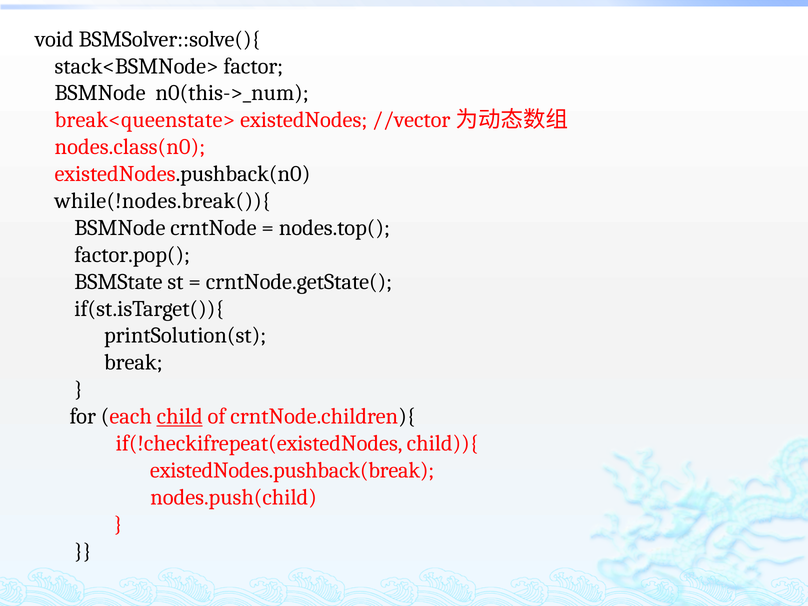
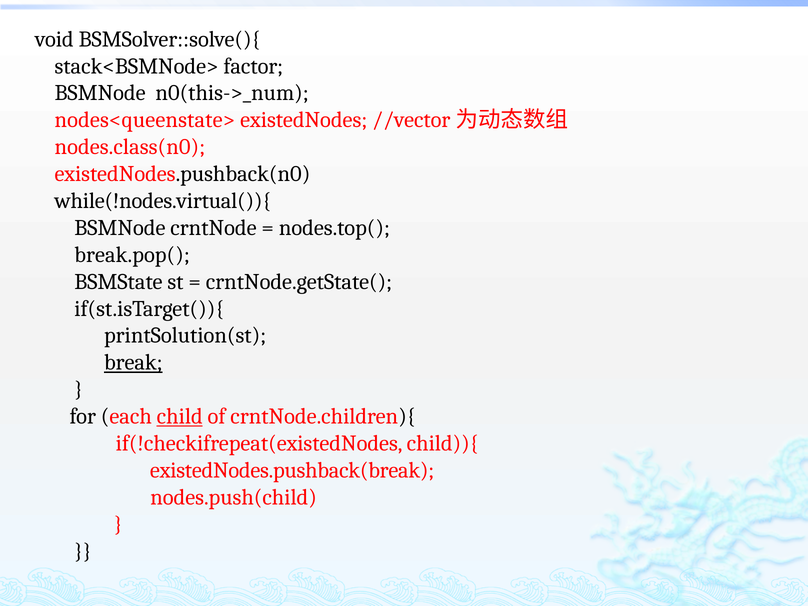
break<queenstate>: break<queenstate> -> nodes<queenstate> (145, 120)
while(!nodes.break()){: while(!nodes.break()){ -> while(!nodes.virtual()){ (163, 201)
factor.pop(: factor.pop( -> break.pop( (132, 255)
break underline: none -> present (133, 363)
